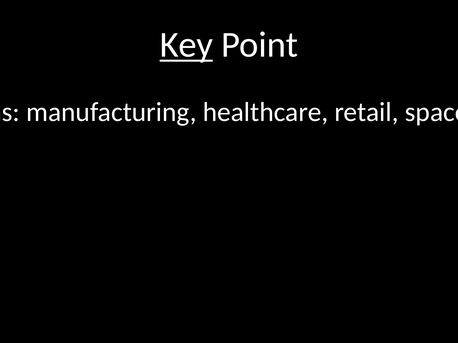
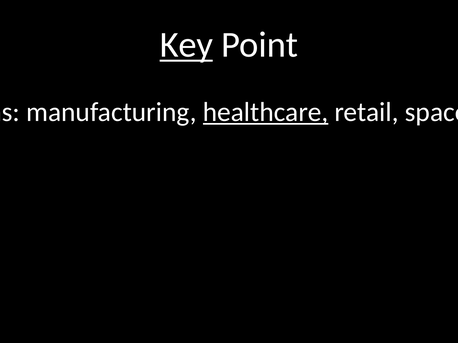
healthcare underline: none -> present (266, 112)
